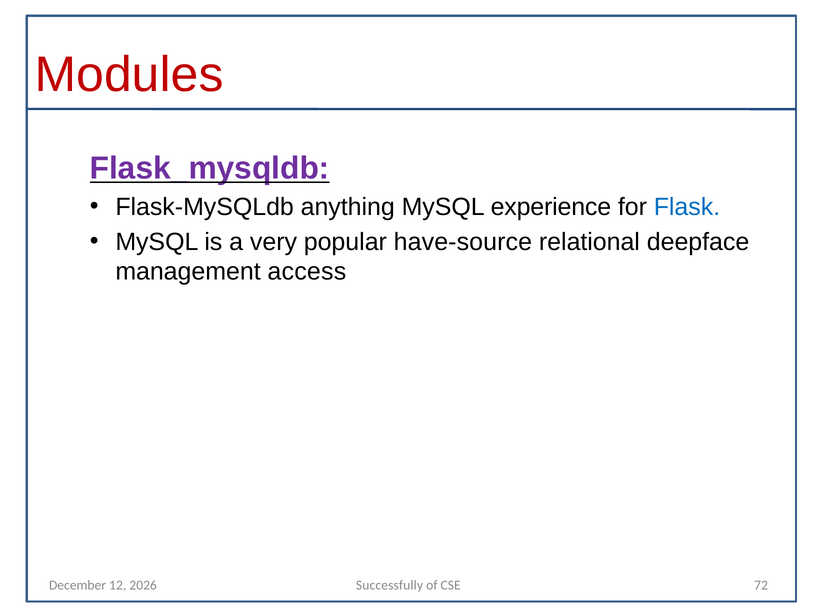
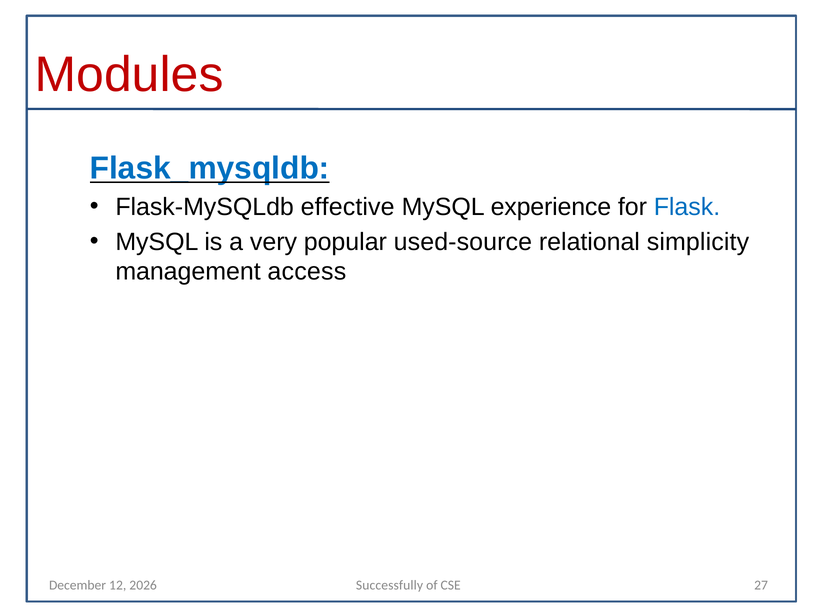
Flask_mysqldb colour: purple -> blue (210, 168)
anything: anything -> effective (348, 207)
have-source: have-source -> used-source (463, 242)
deepface: deepface -> simplicity (698, 242)
72: 72 -> 27 (761, 585)
